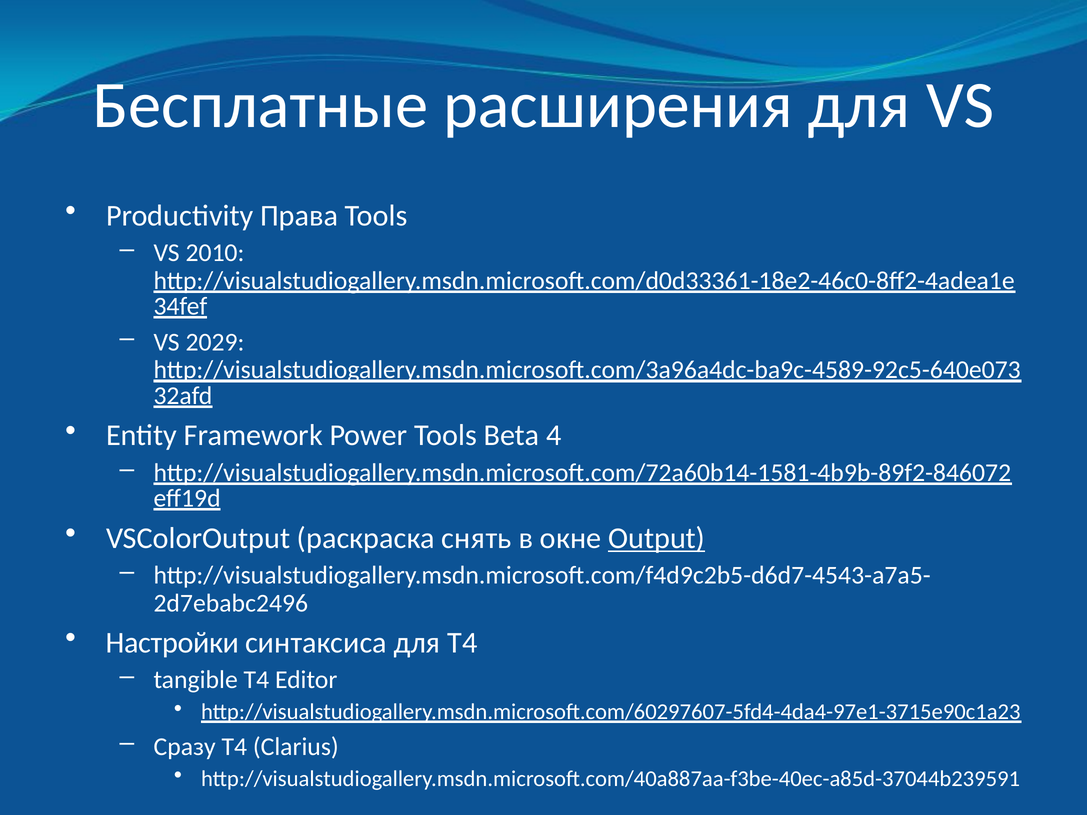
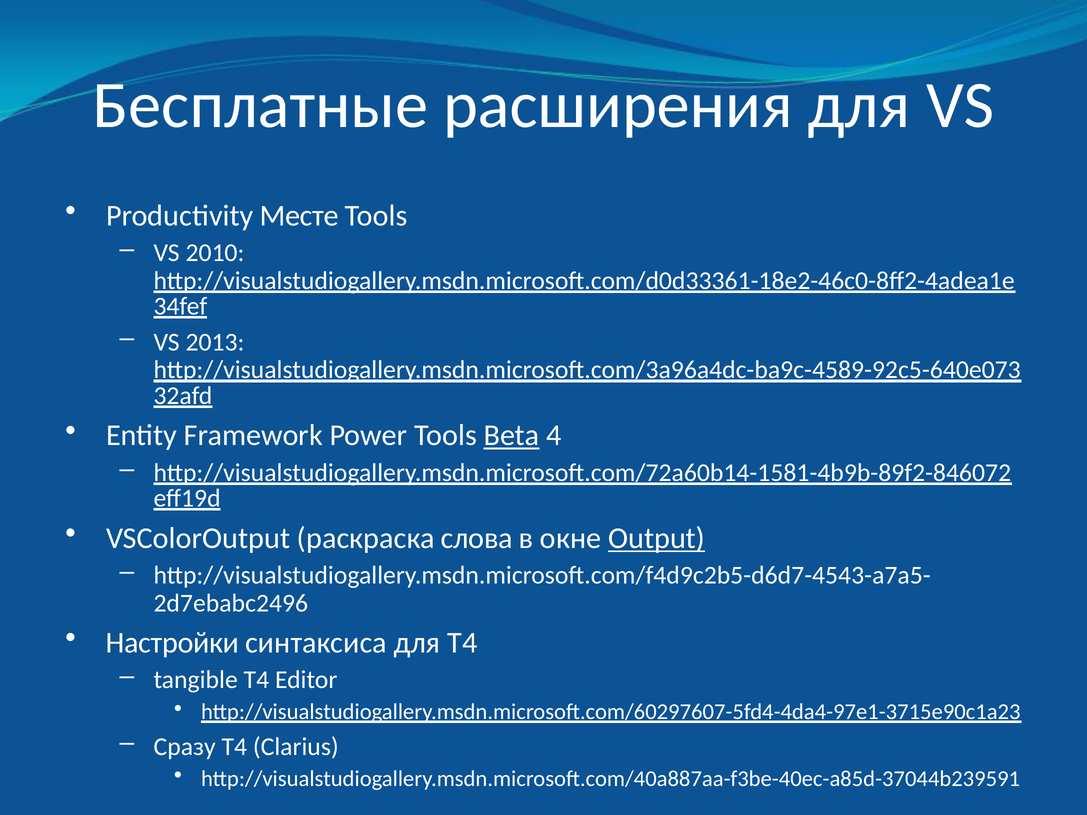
Права: Права -> Месте (299, 216)
2029: 2029 -> 2013 (215, 342)
Beta underline: none -> present (512, 436)
снять: снять -> слова (477, 538)
